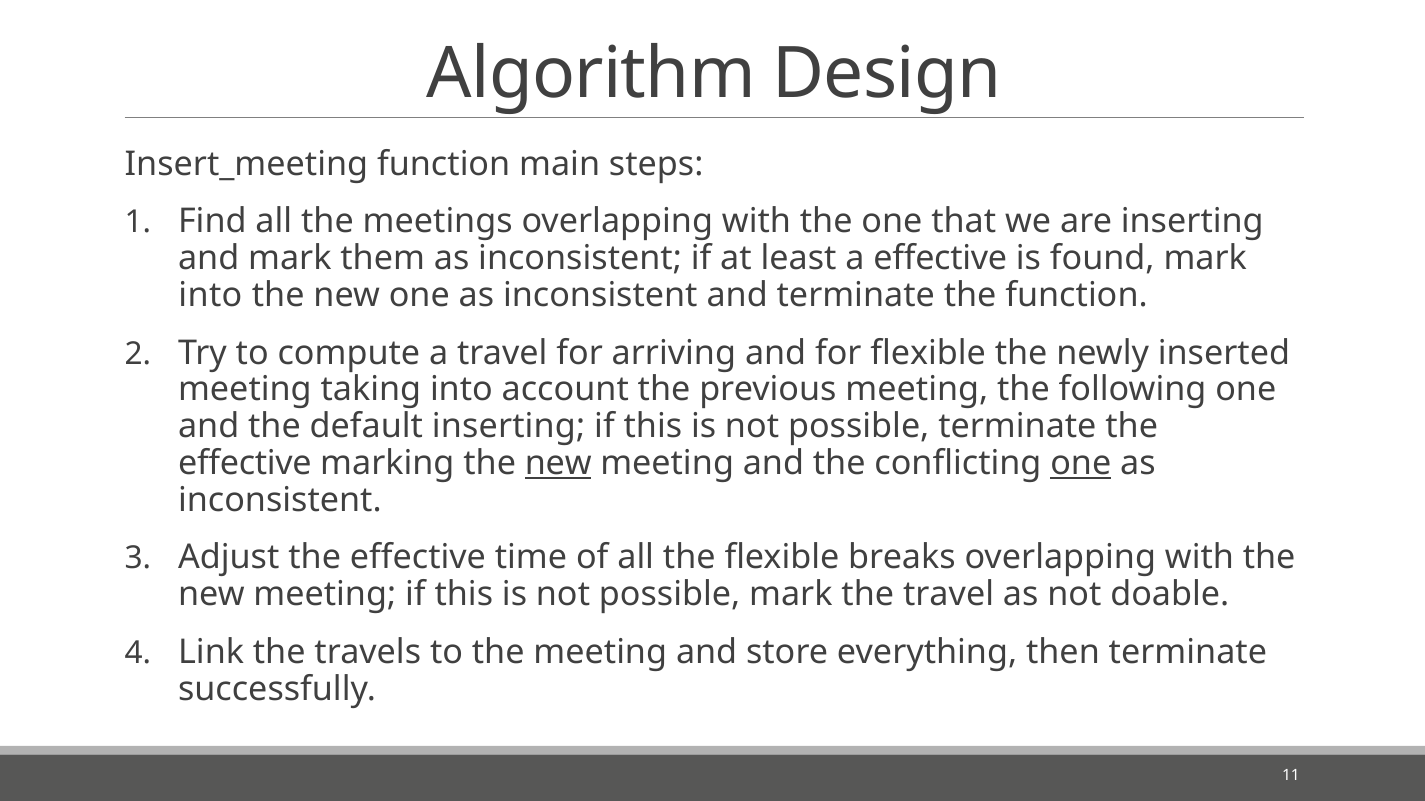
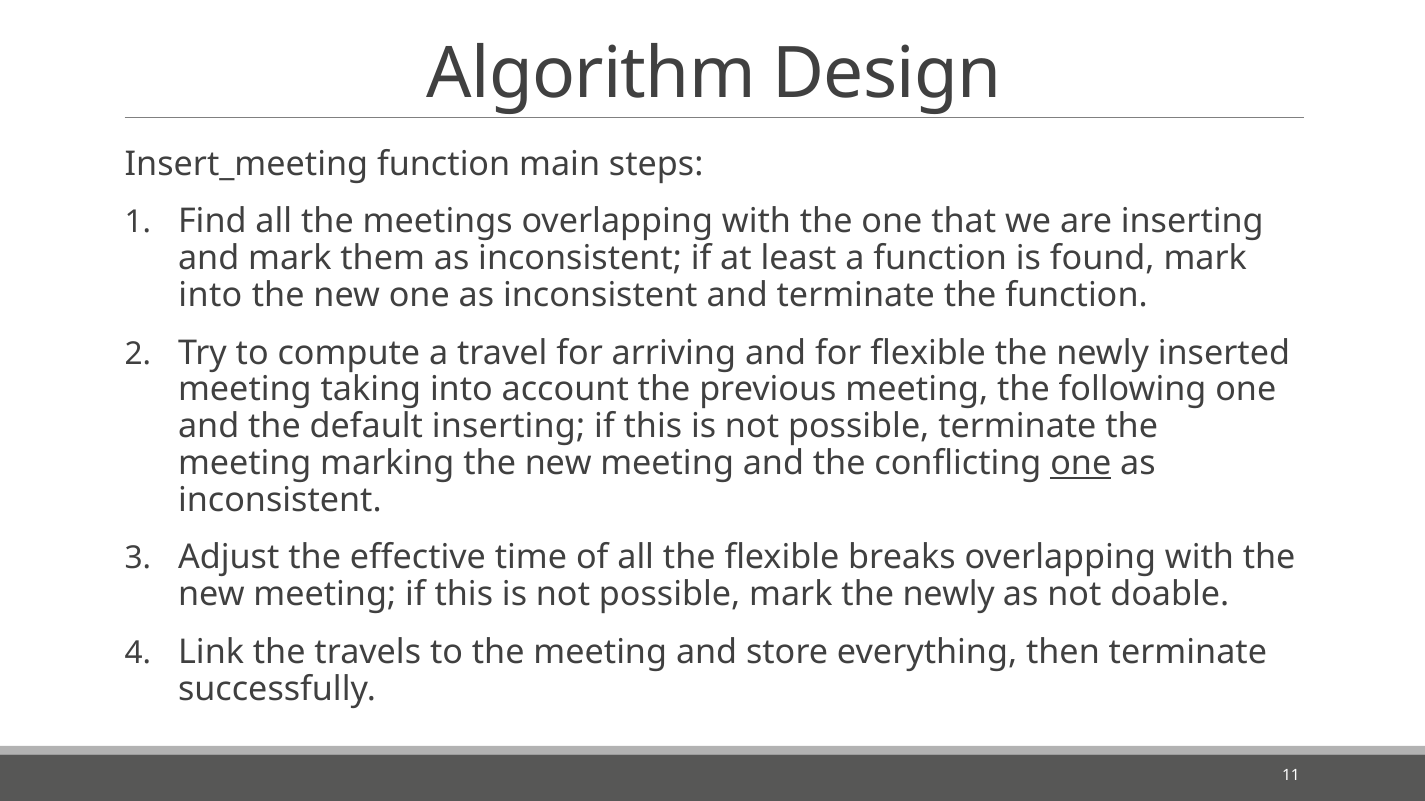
a effective: effective -> function (940, 259)
effective: effective -> meeting (245, 464)
new underline: present -> none (558, 464)
mark the travel: travel -> newly (949, 595)
